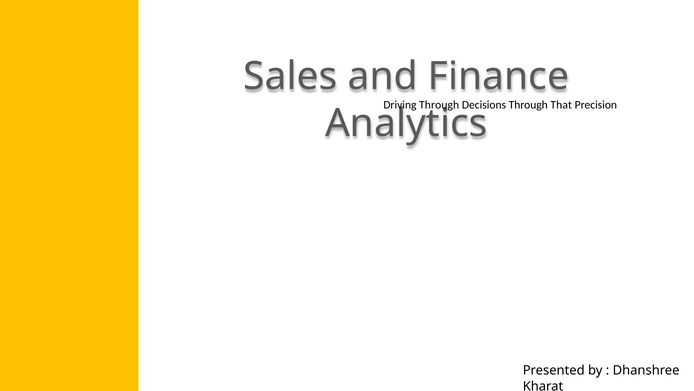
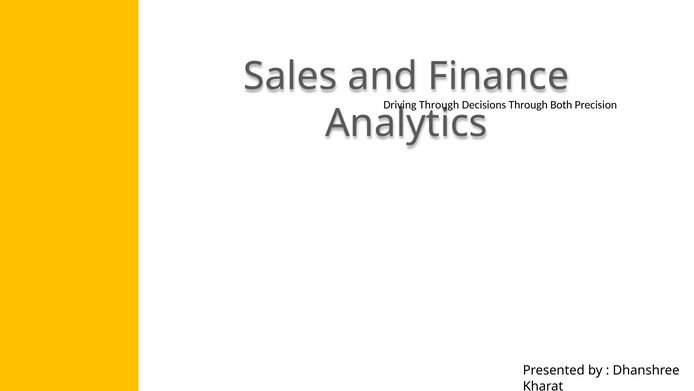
That: That -> Both (561, 105)
